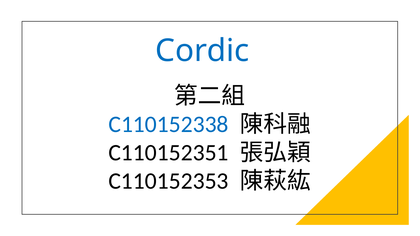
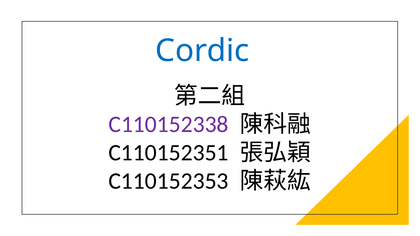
C110152338 colour: blue -> purple (169, 125)
